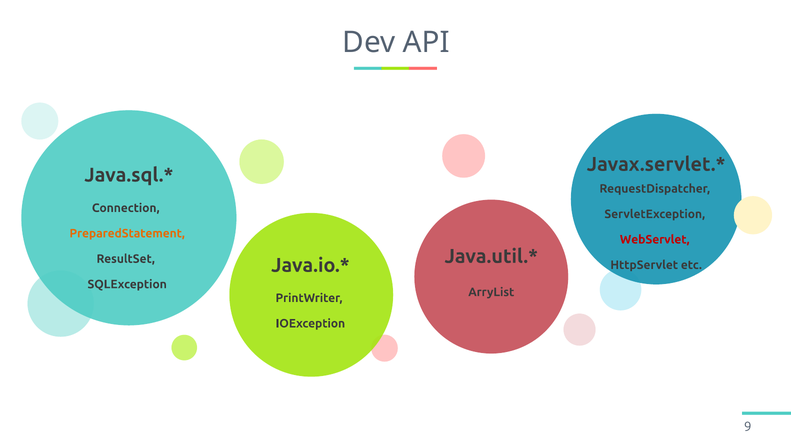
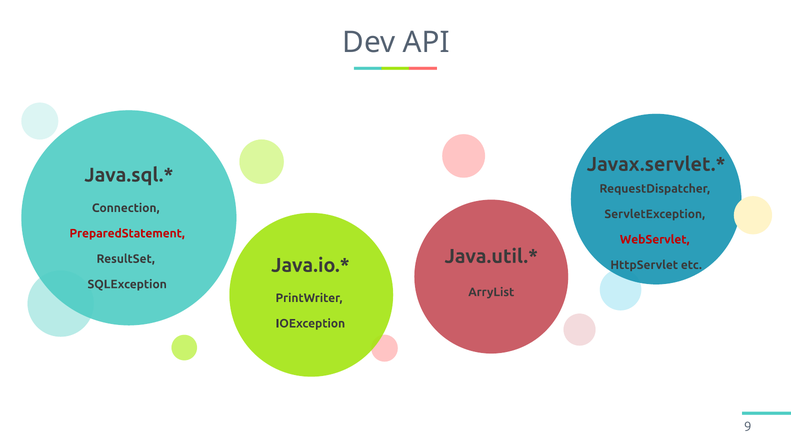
PreparedStatement colour: orange -> red (127, 233)
